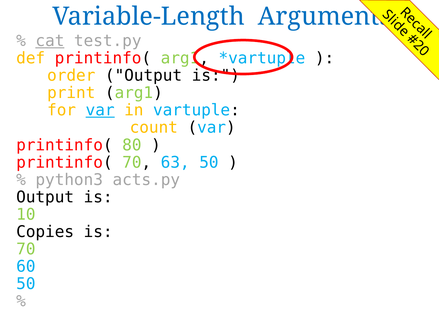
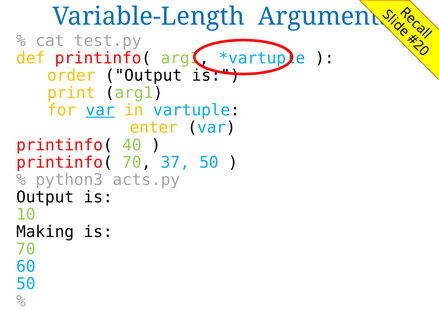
cat underline: present -> none (50, 41)
count: count -> enter (154, 127)
80: 80 -> 40 (132, 145)
63: 63 -> 37 (175, 162)
Copies: Copies -> Making (45, 231)
